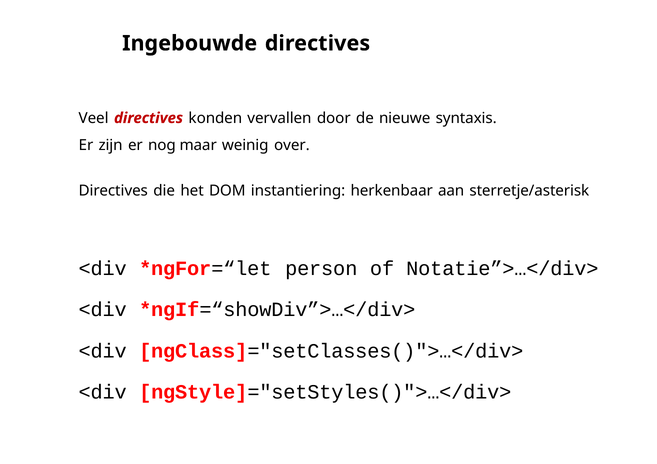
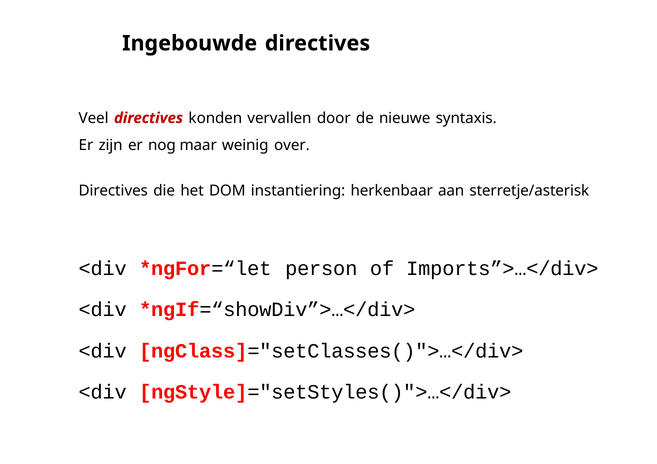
Notatie”>…</div>: Notatie”>…</div> -> Imports”>…</div> (502, 269)
